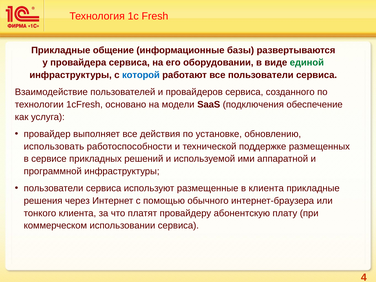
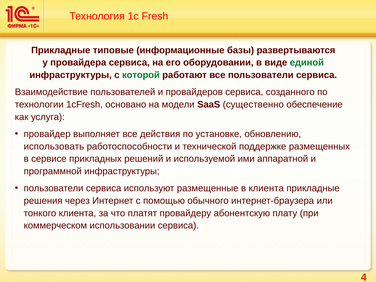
общение: общение -> типовые (113, 50)
которой colour: blue -> green (141, 75)
подключения: подключения -> существенно (253, 105)
